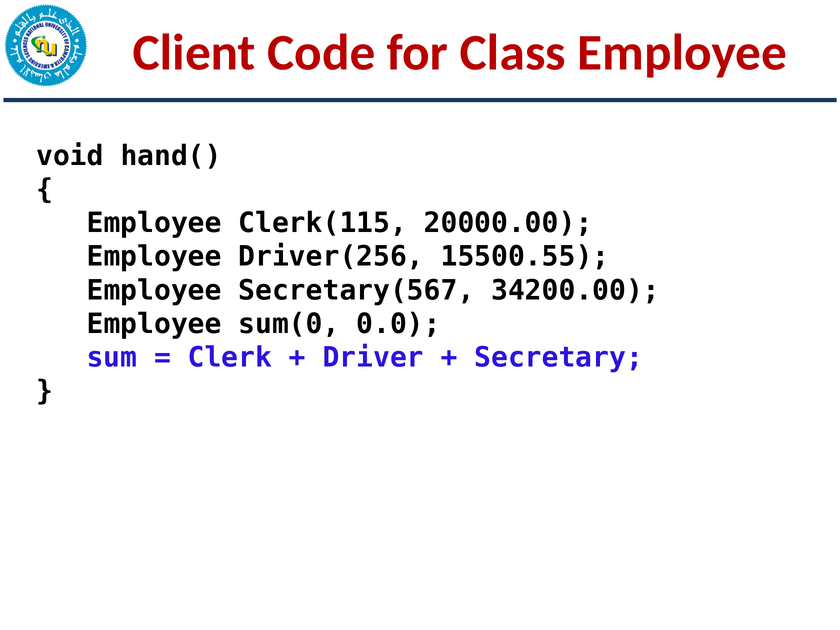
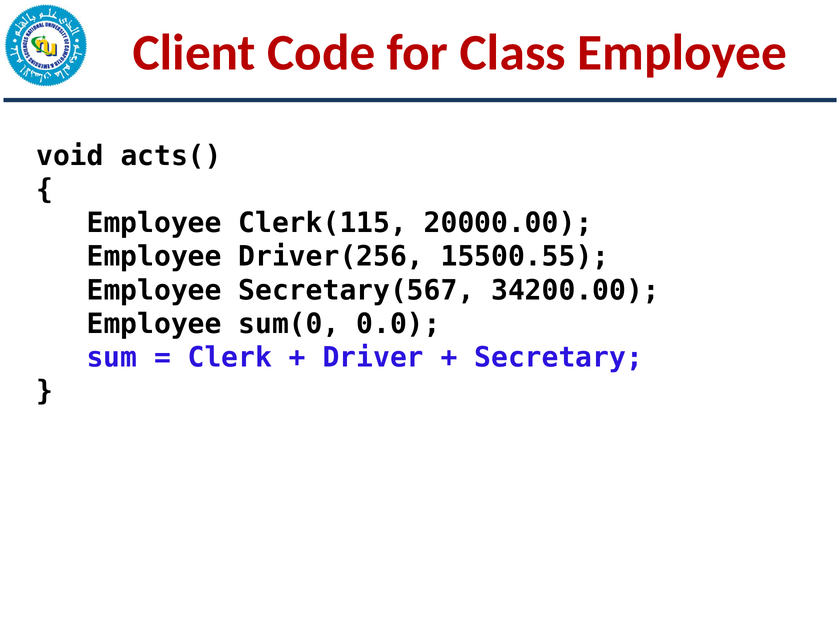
hand(: hand( -> acts( (171, 156)
